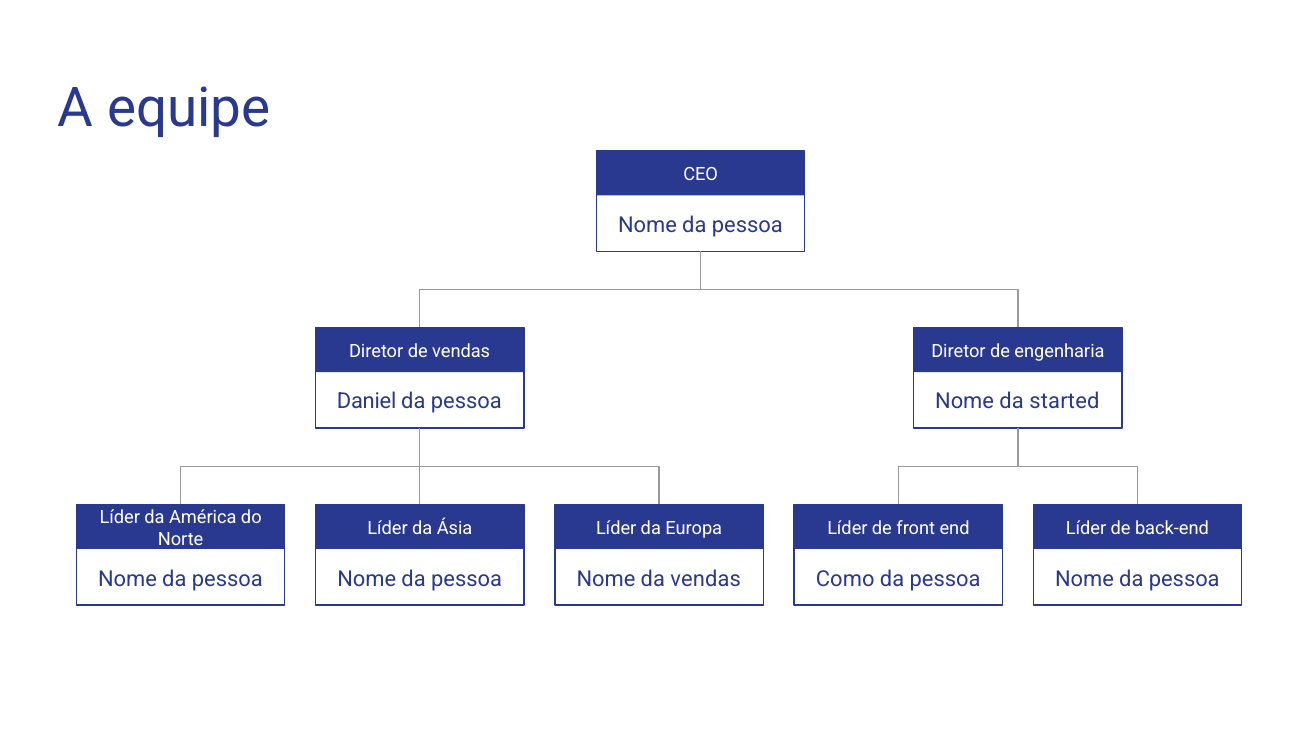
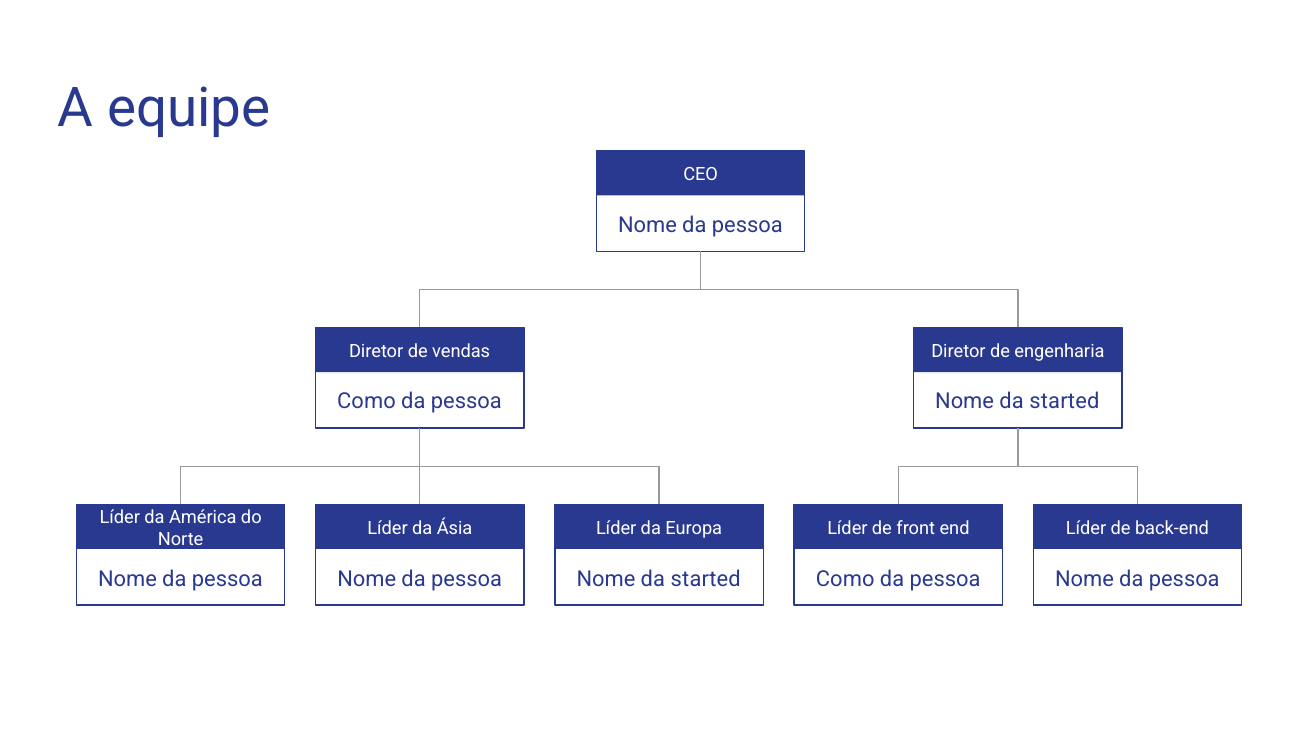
Daniel: Daniel -> Como (366, 402)
vendas: vendas -> started (706, 579)
